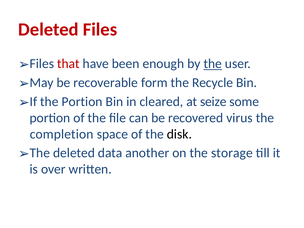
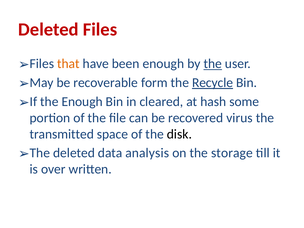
that colour: red -> orange (68, 64)
Recycle underline: none -> present (213, 83)
the Portion: Portion -> Enough (82, 102)
seize: seize -> hash (213, 102)
completion: completion -> transmitted (62, 134)
another: another -> analysis (147, 153)
